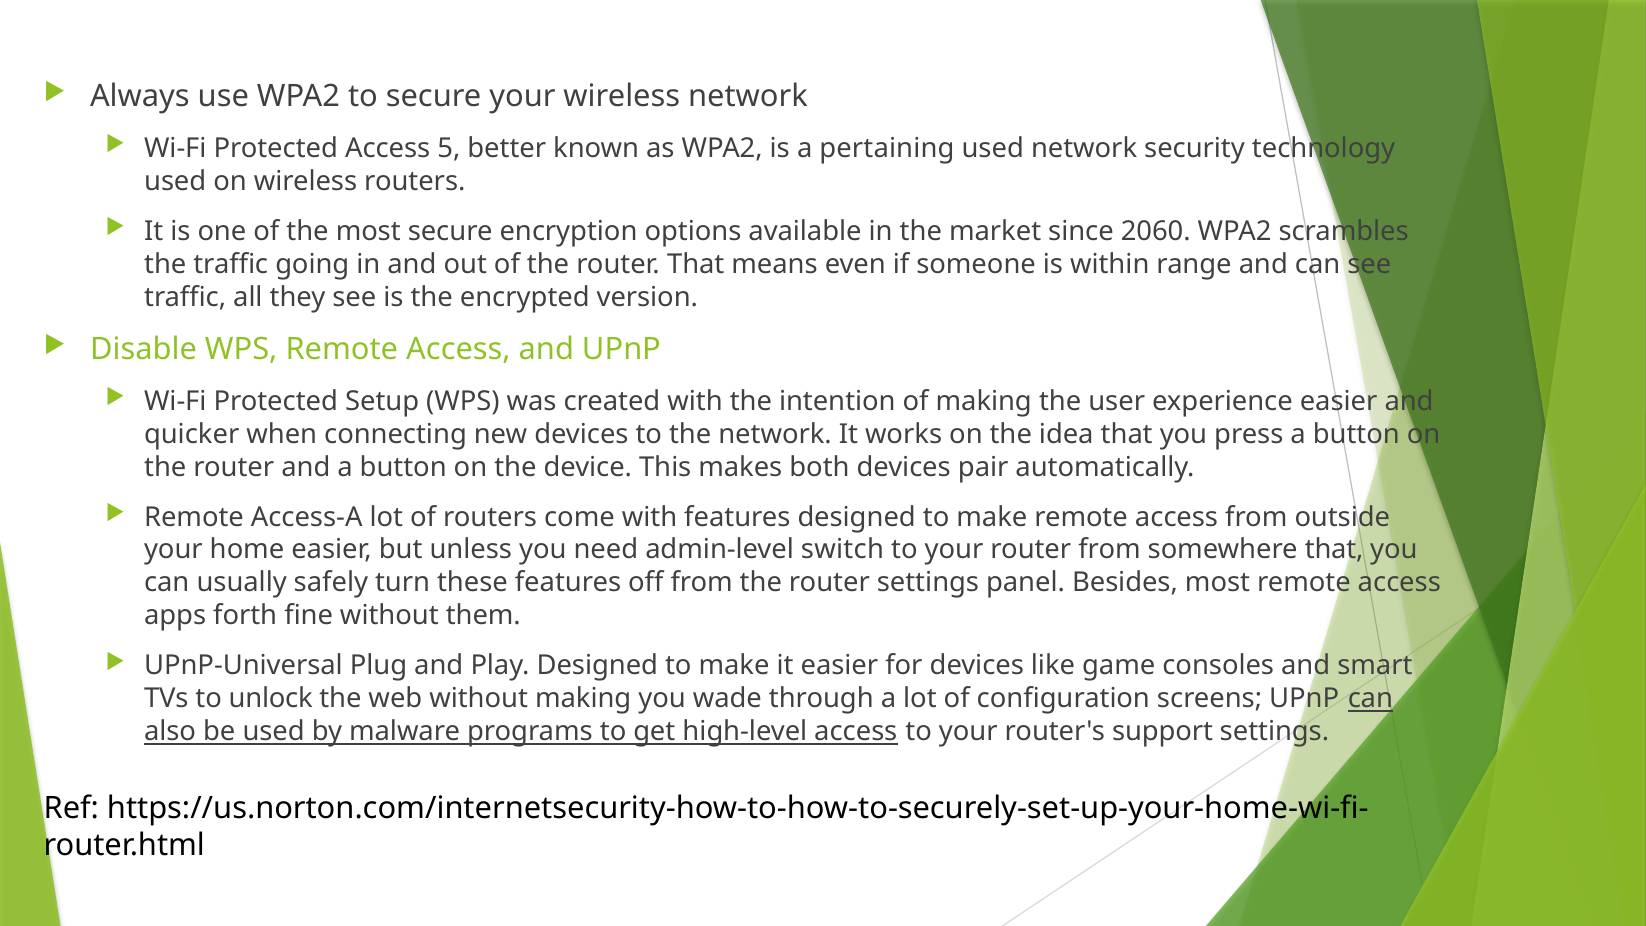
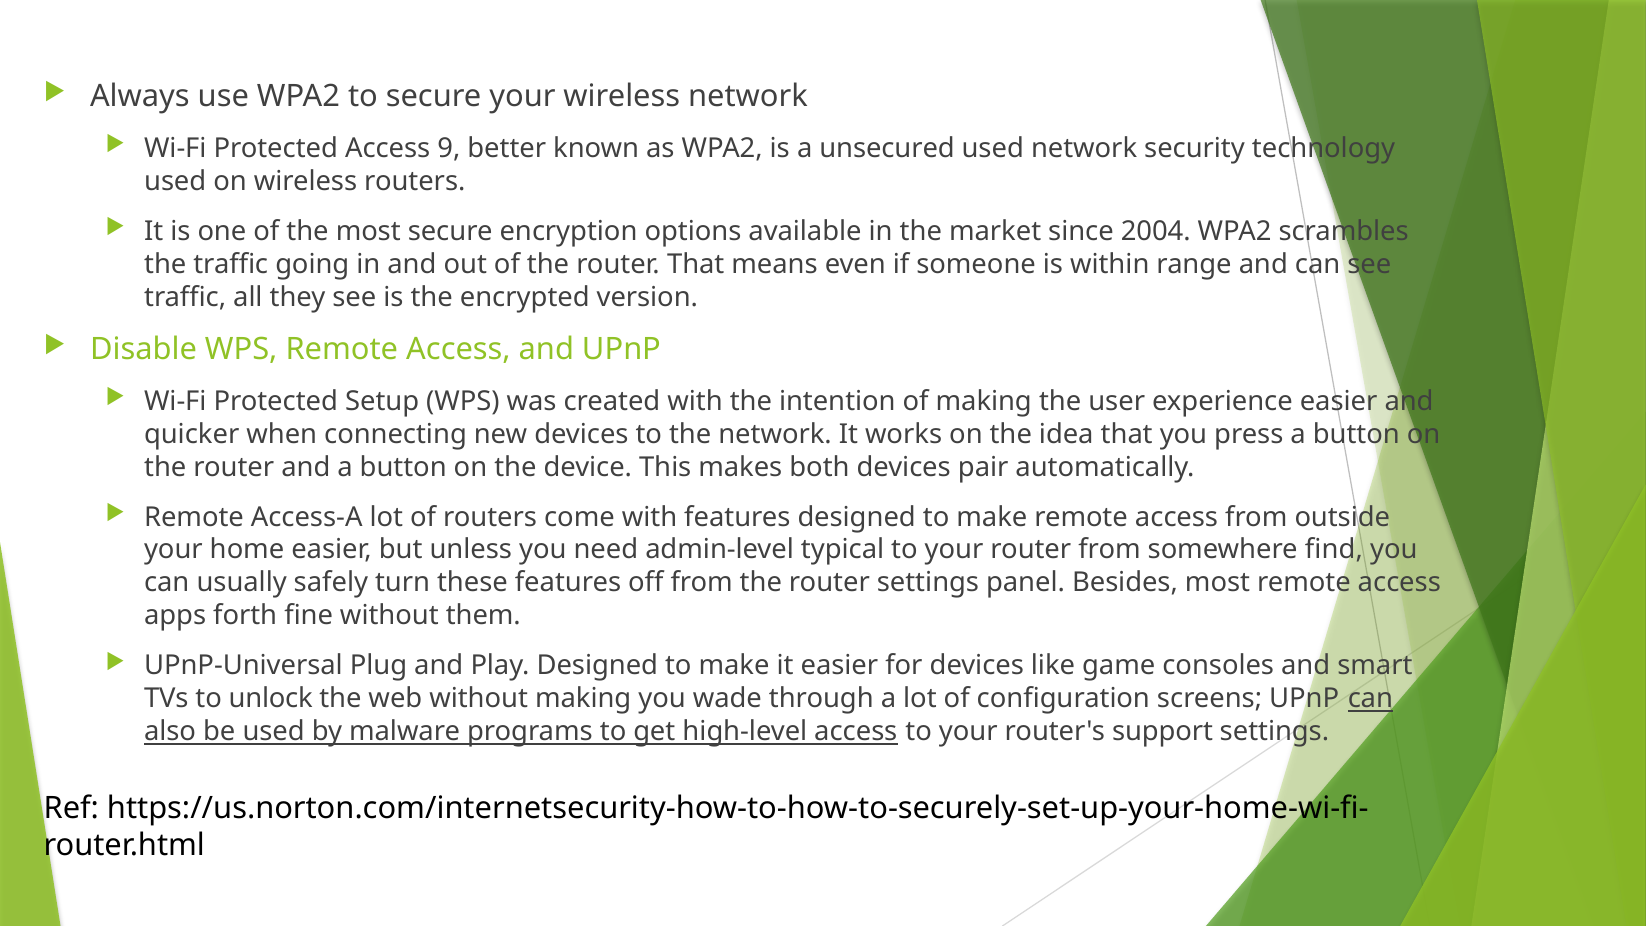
5: 5 -> 9 (449, 148)
pertaining: pertaining -> unsecured (887, 148)
2060: 2060 -> 2004 (1156, 231)
switch: switch -> typical (843, 550)
somewhere that: that -> find (1334, 550)
